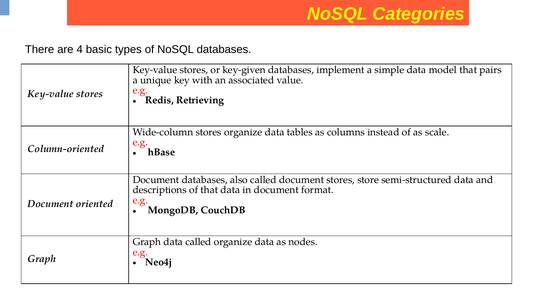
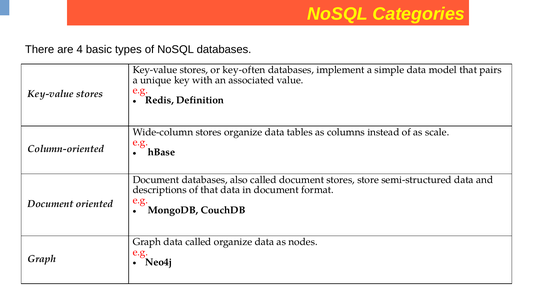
key-given: key-given -> key-often (244, 70)
Retrieving: Retrieving -> Definition (200, 100)
